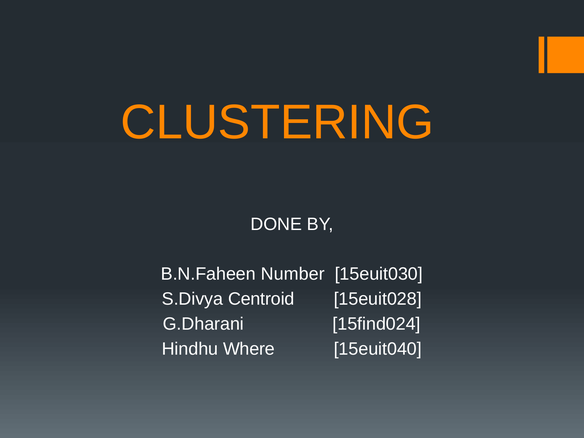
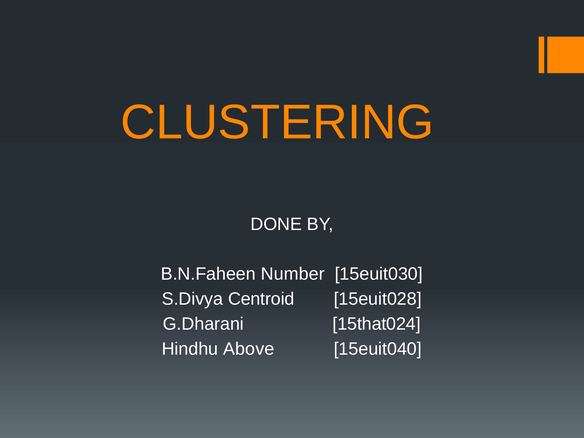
15find024: 15find024 -> 15that024 (377, 324)
Where: Where -> Above (249, 349)
